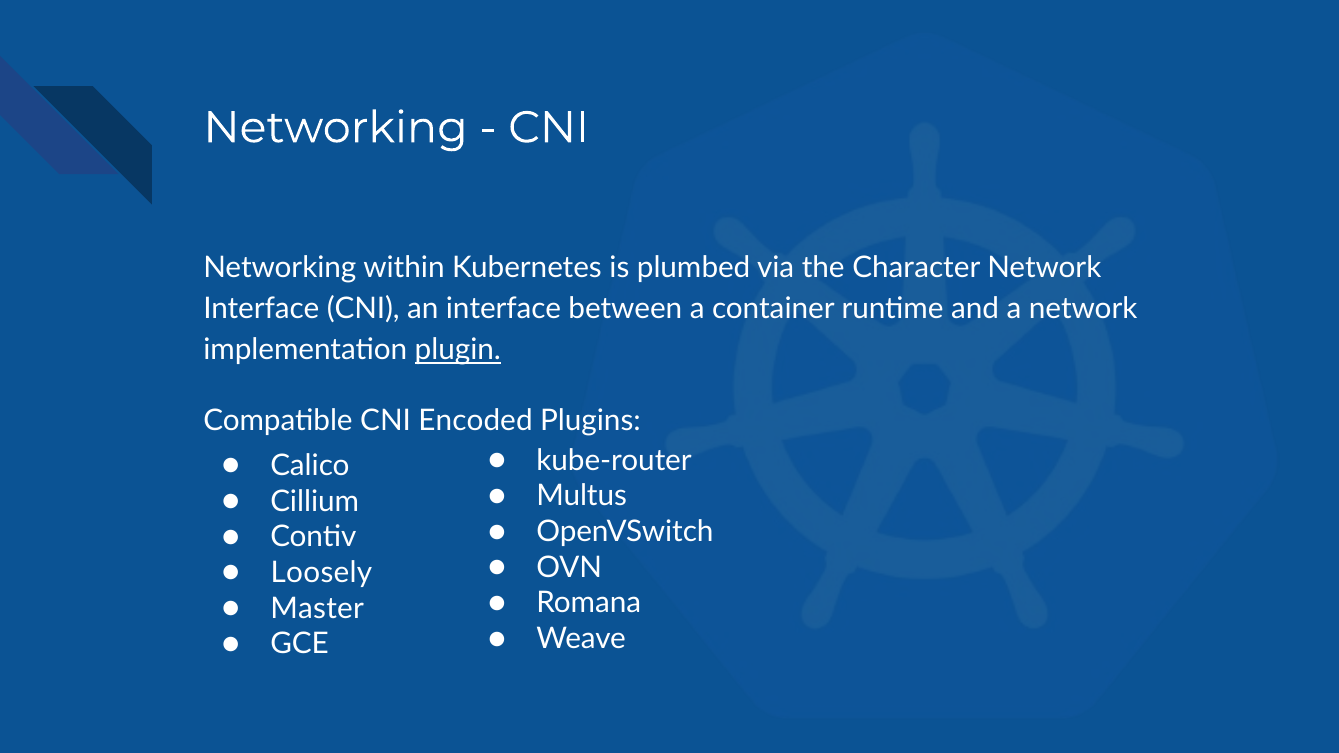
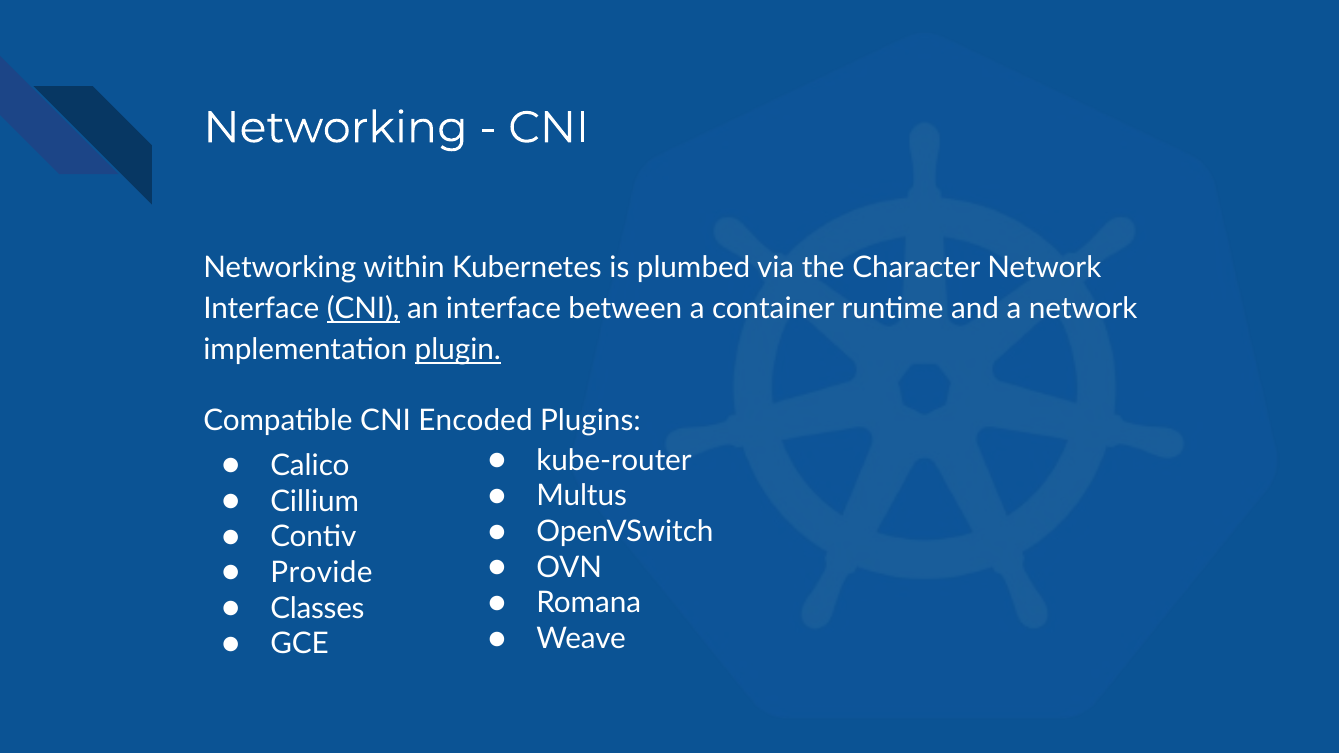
CNI underline: none -> present (363, 309)
Loosely: Loosely -> Provide (321, 573)
Master: Master -> Classes (317, 608)
